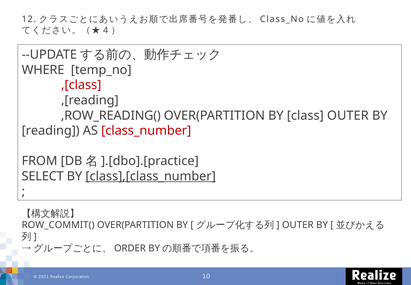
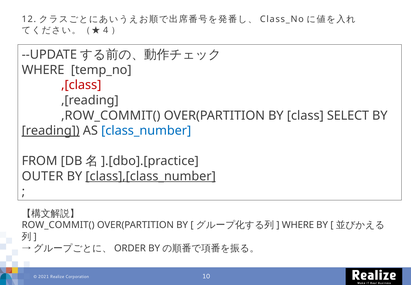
,ROW_READING(: ,ROW_READING( -> ,ROW_COMMIT( (111, 115)
class OUTER: OUTER -> SELECT (348, 115)
reading underline: none -> present (51, 131)
class_number colour: red -> blue (146, 131)
SELECT: SELECT -> OUTER (43, 176)
OUTER: OUTER -> WHERE (298, 225)
